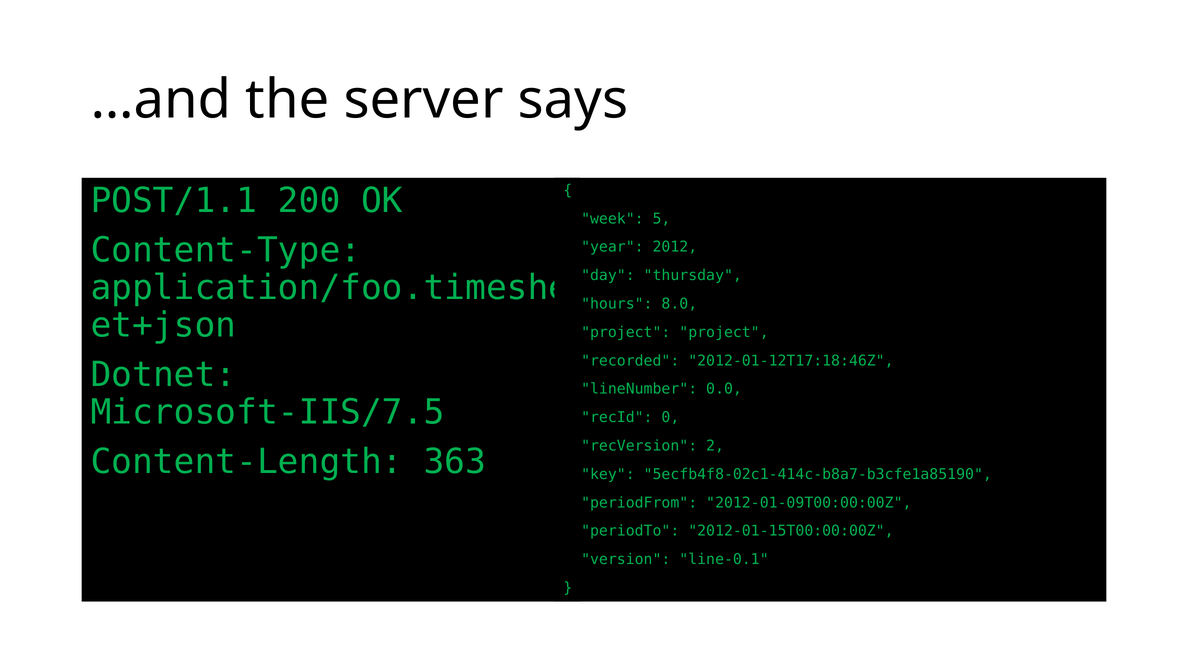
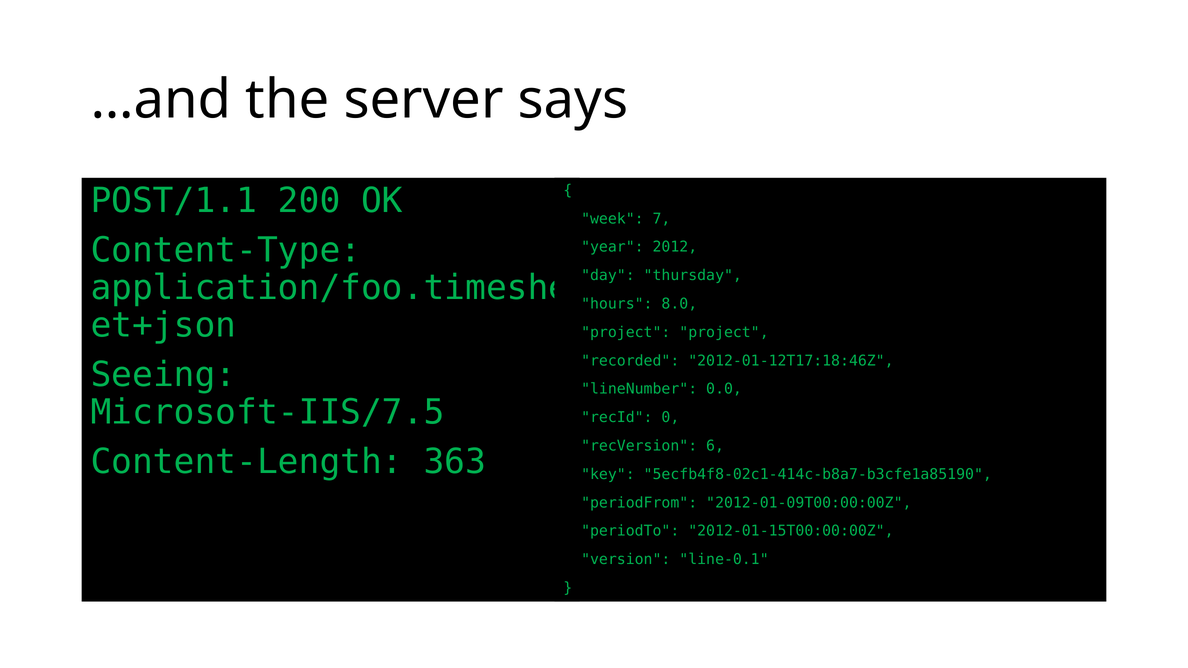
5: 5 -> 7 (661, 219)
Dotnet: Dotnet -> Seeing (163, 375)
2: 2 -> 6 (715, 446)
